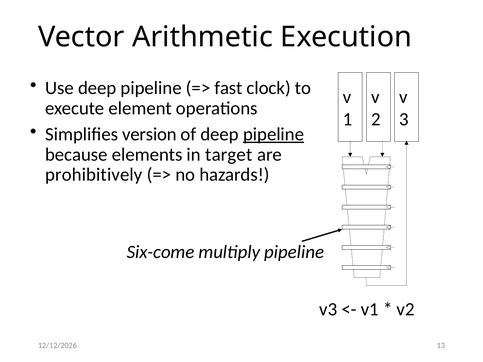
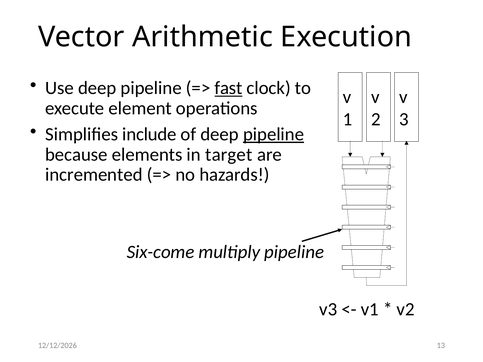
fast underline: none -> present (229, 88)
version: version -> include (149, 134)
prohibitively: prohibitively -> incremented (94, 175)
